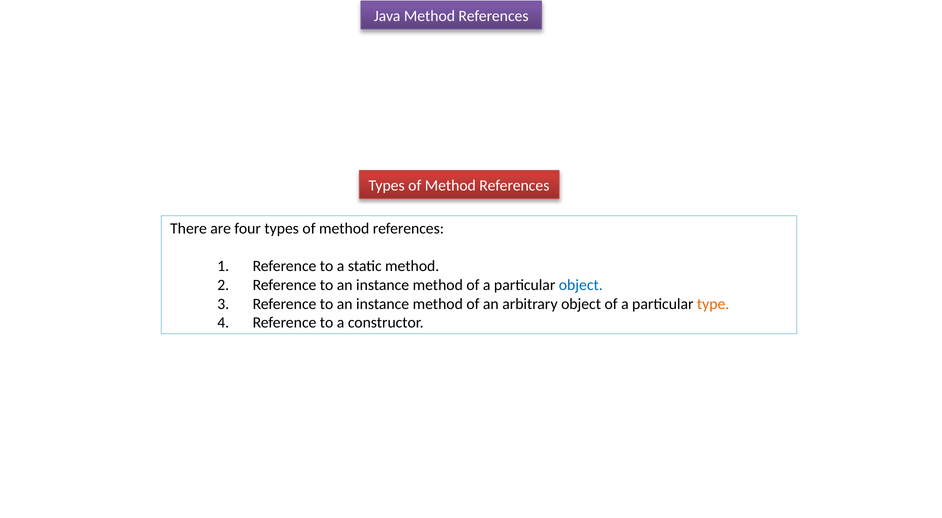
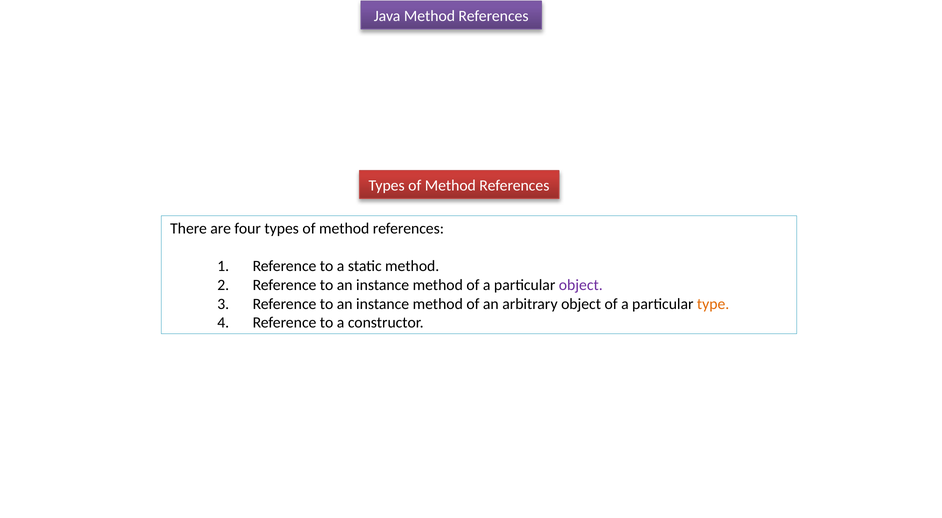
object colour: blue -> purple (581, 285)
